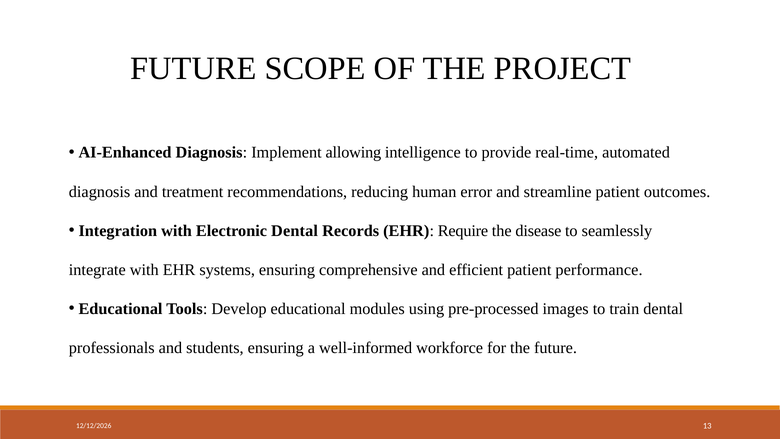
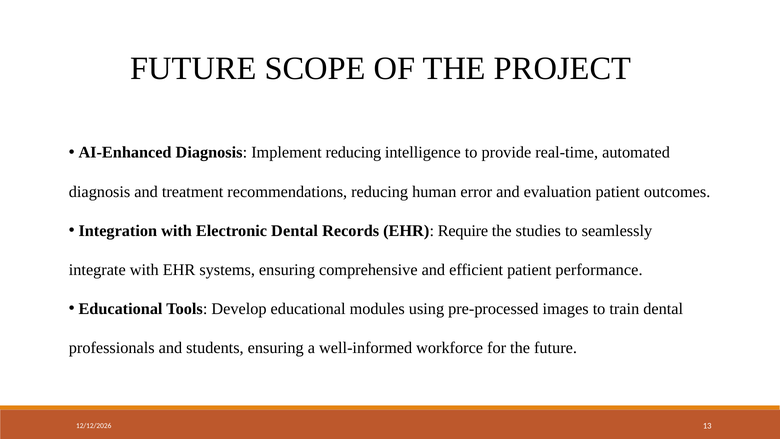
Implement allowing: allowing -> reducing (353, 153)
streamline: streamline -> evaluation (558, 192)
disease: disease -> studies (538, 231)
